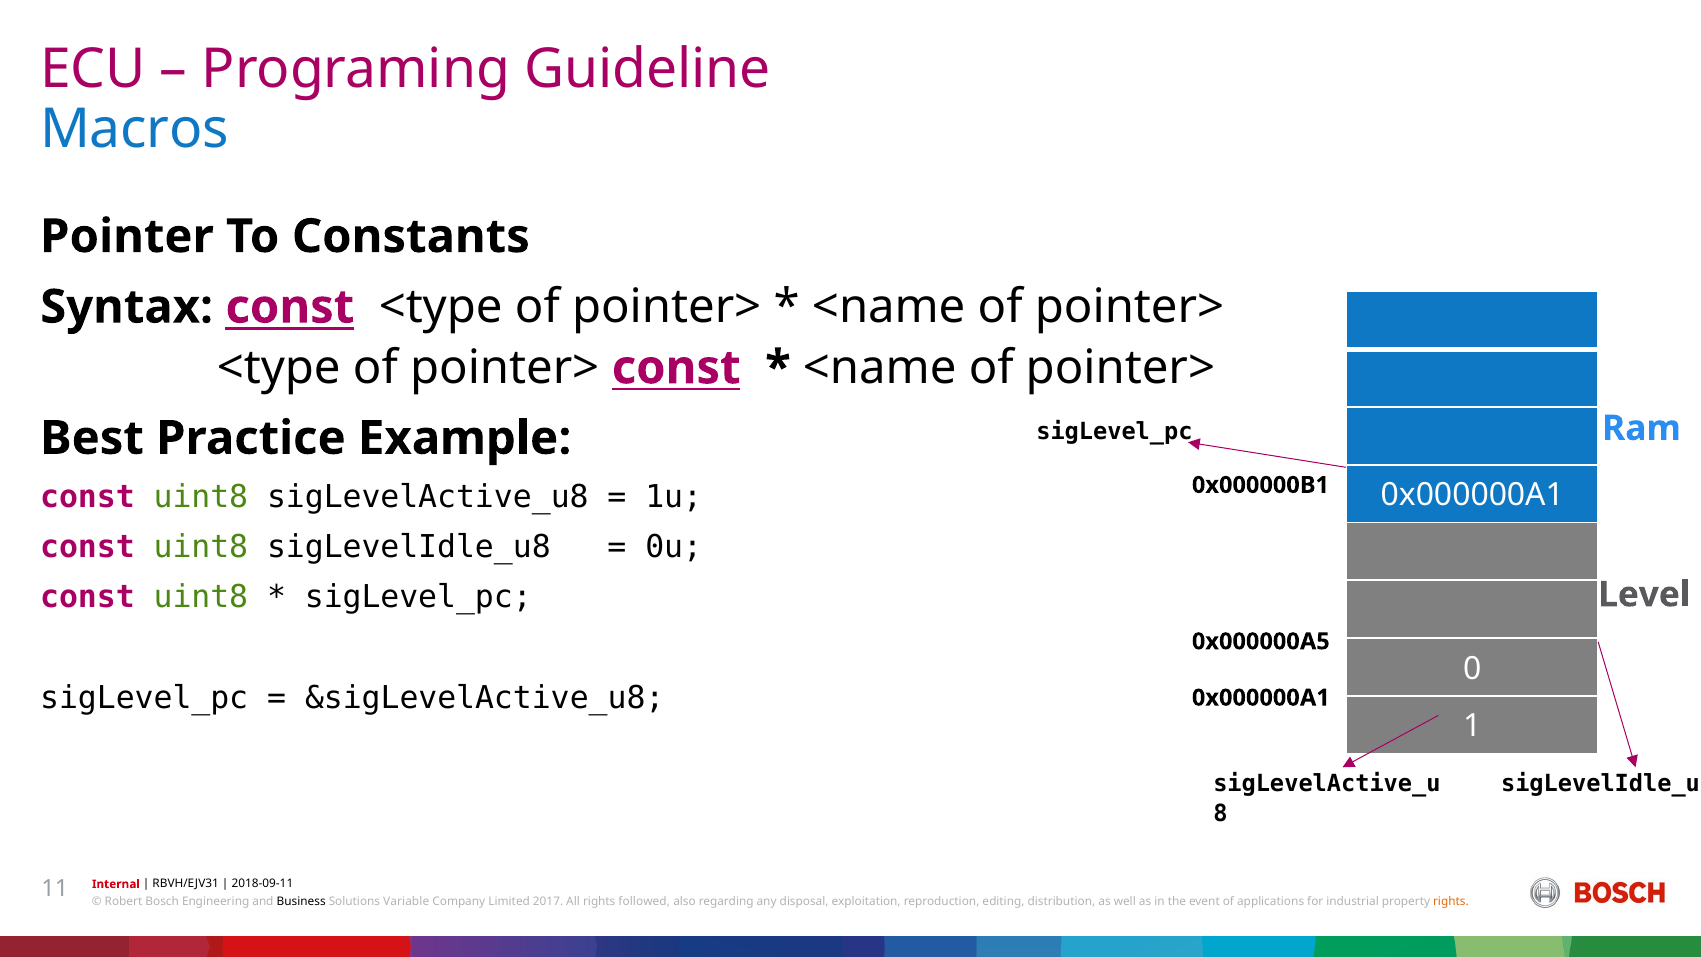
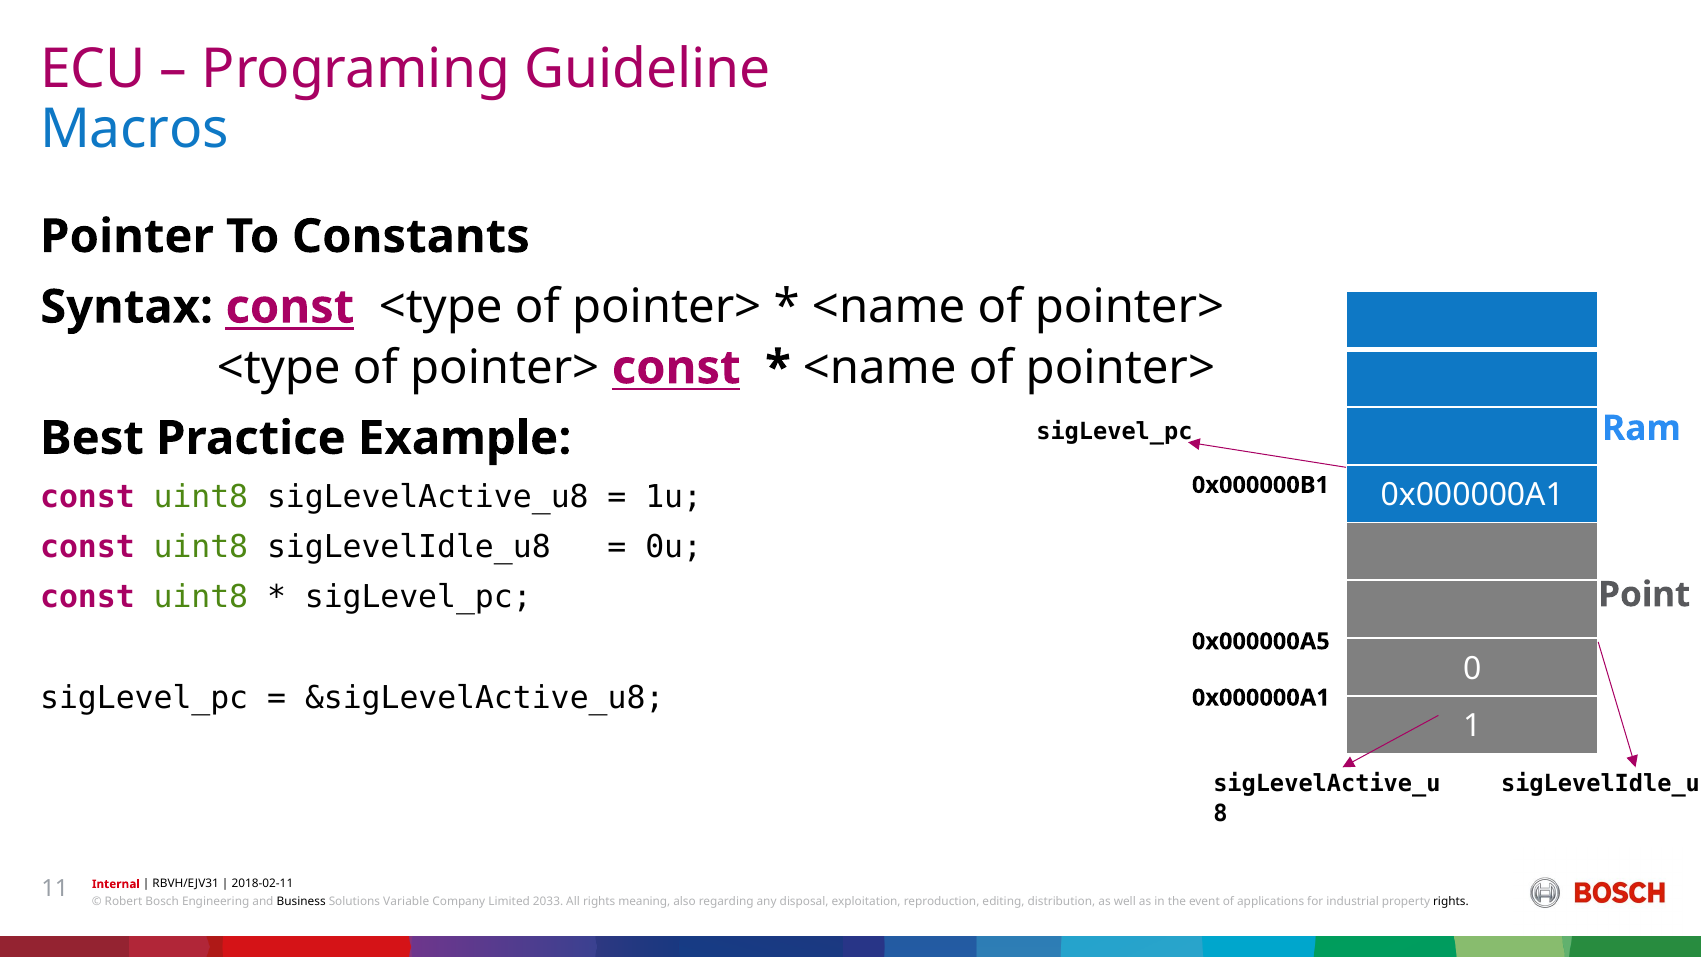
Level: Level -> Point (1644, 594)
2018-09-11: 2018-09-11 -> 2018-02-11 (262, 884)
2017: 2017 -> 2033 (548, 902)
followed: followed -> meaning (644, 902)
rights colour: orange -> black (1451, 902)
